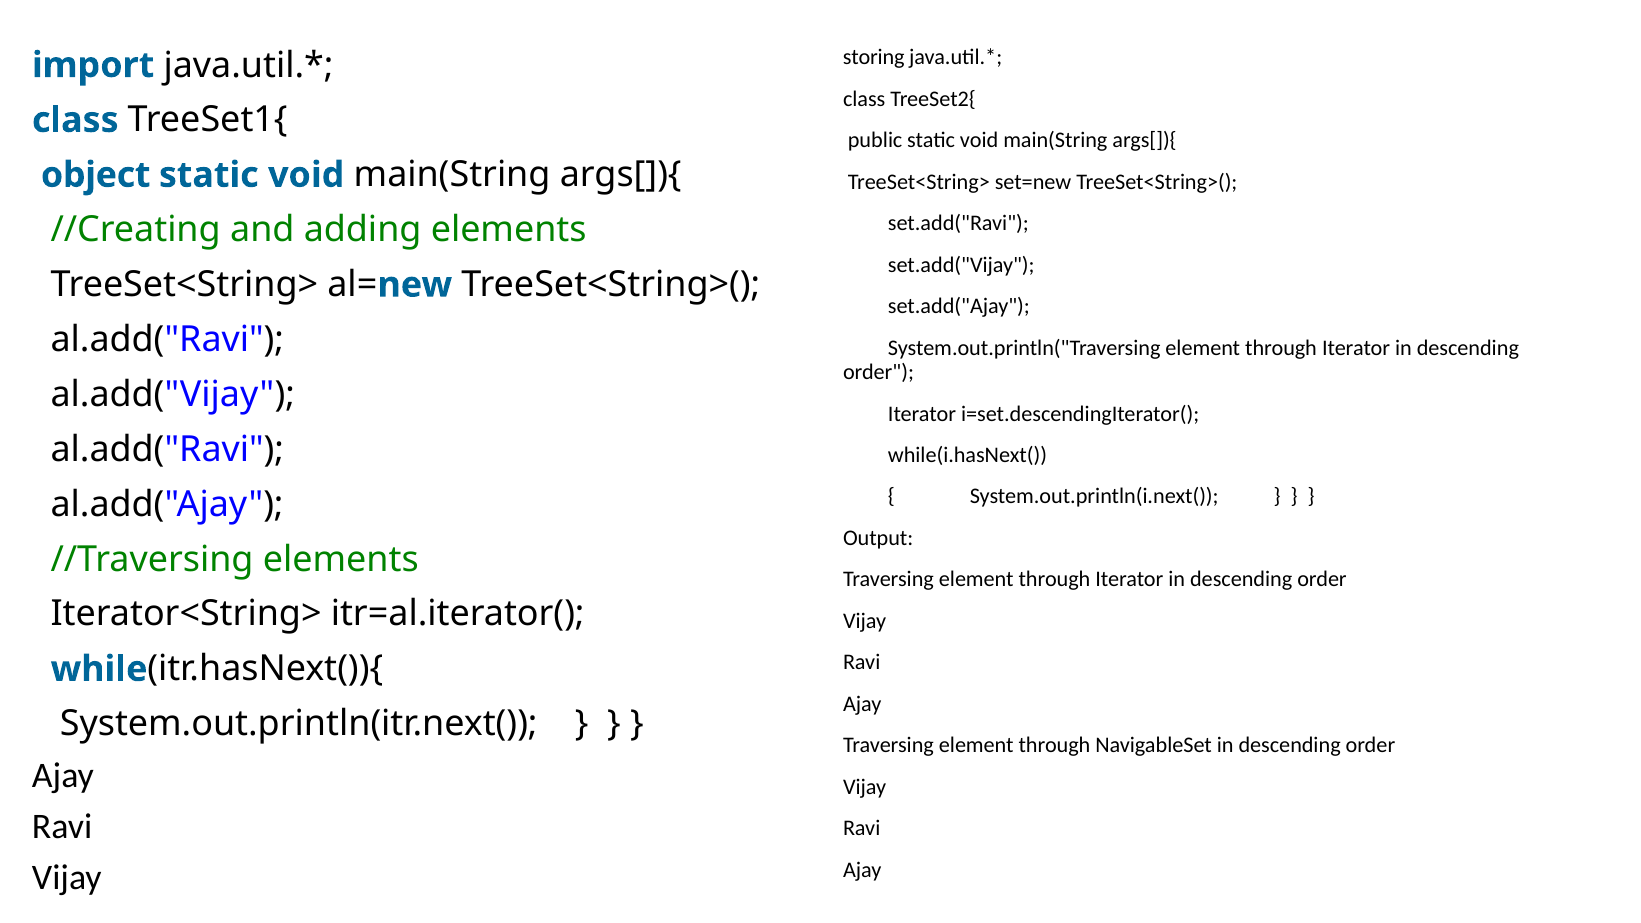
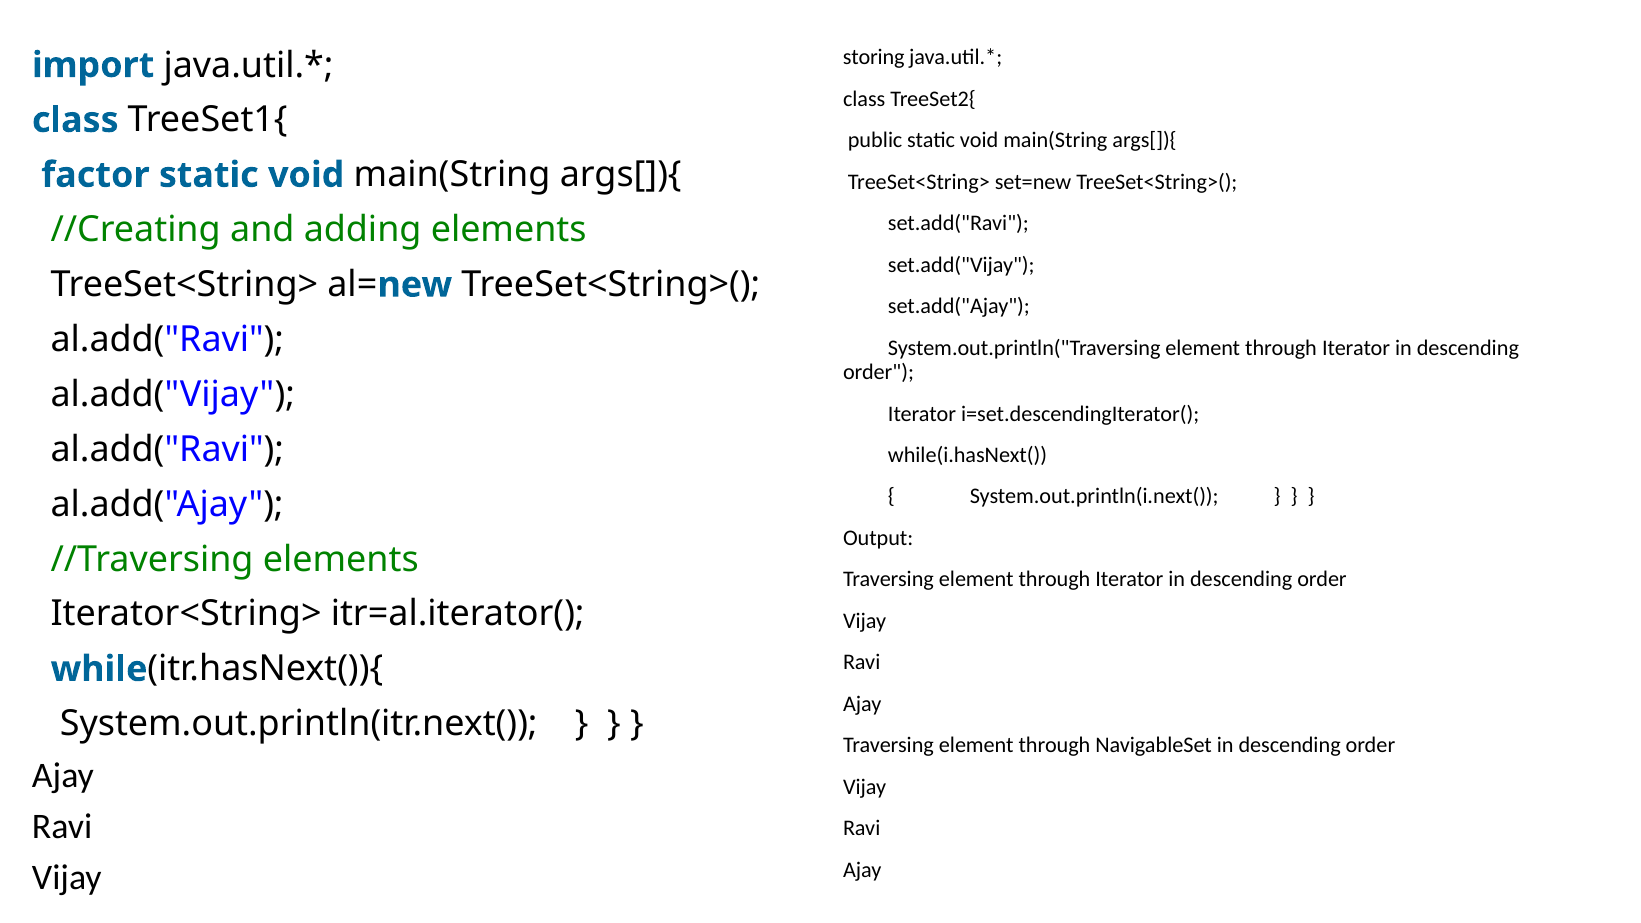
object: object -> factor (95, 175)
